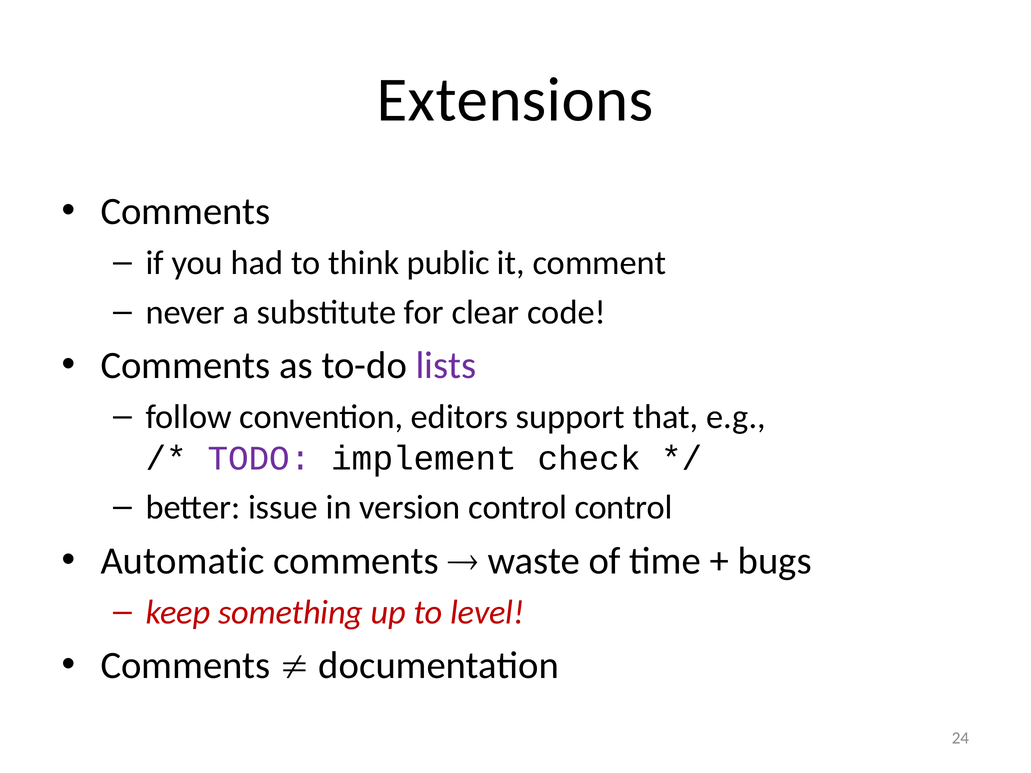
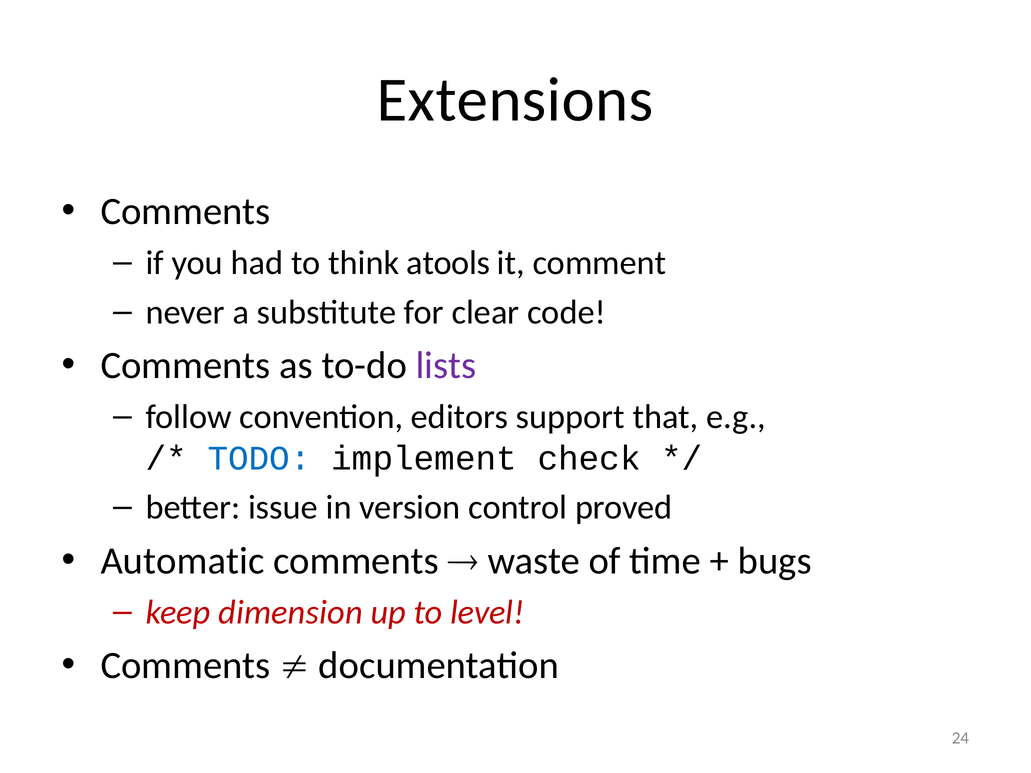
public: public -> atools (448, 263)
TODO colour: purple -> blue (259, 458)
control control: control -> proved (624, 508)
something: something -> dimension (291, 613)
